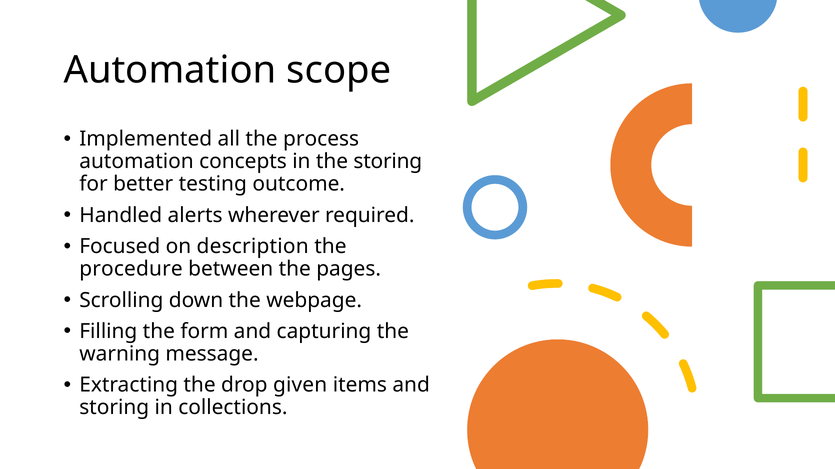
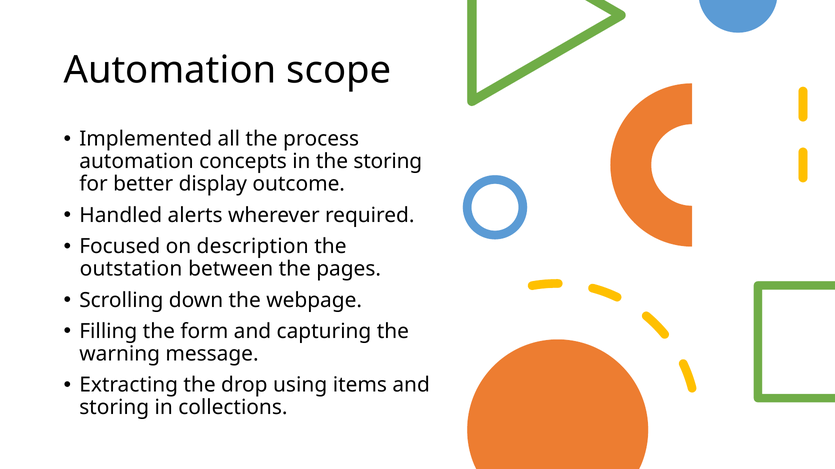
testing: testing -> display (213, 184)
procedure: procedure -> outstation (131, 269)
given: given -> using (300, 386)
